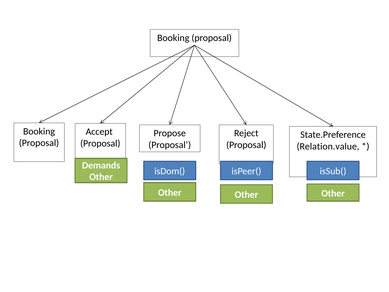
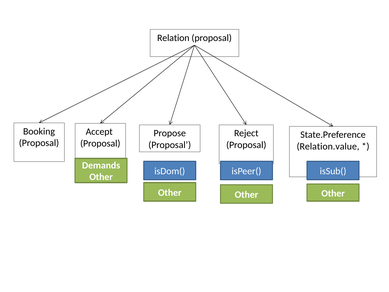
Booking: Booking -> Relation (173, 38)
